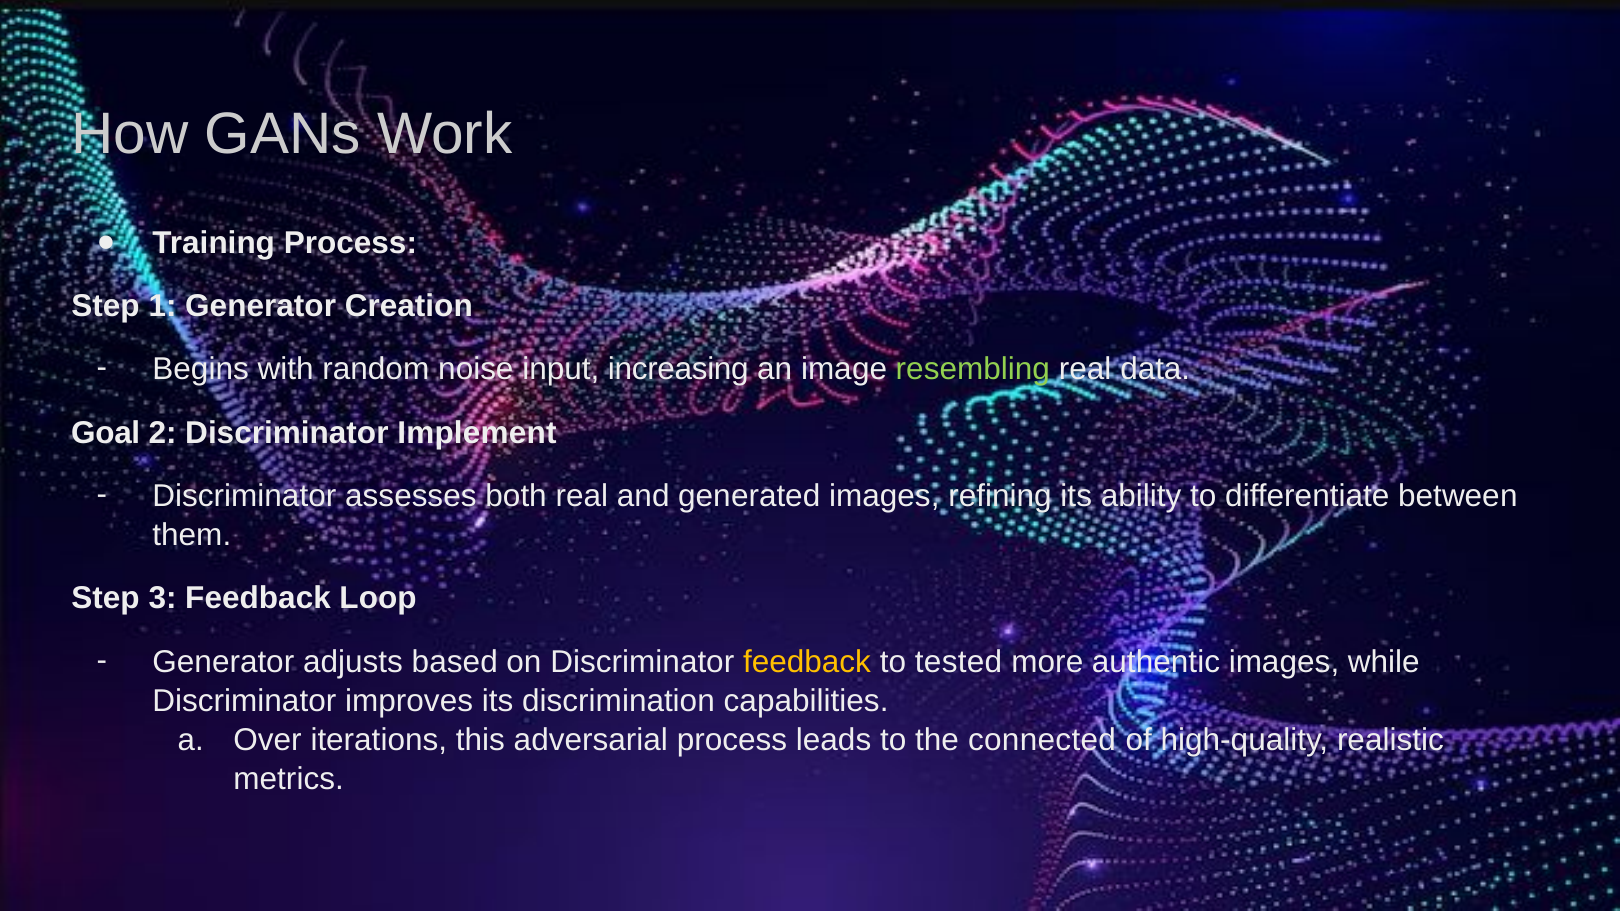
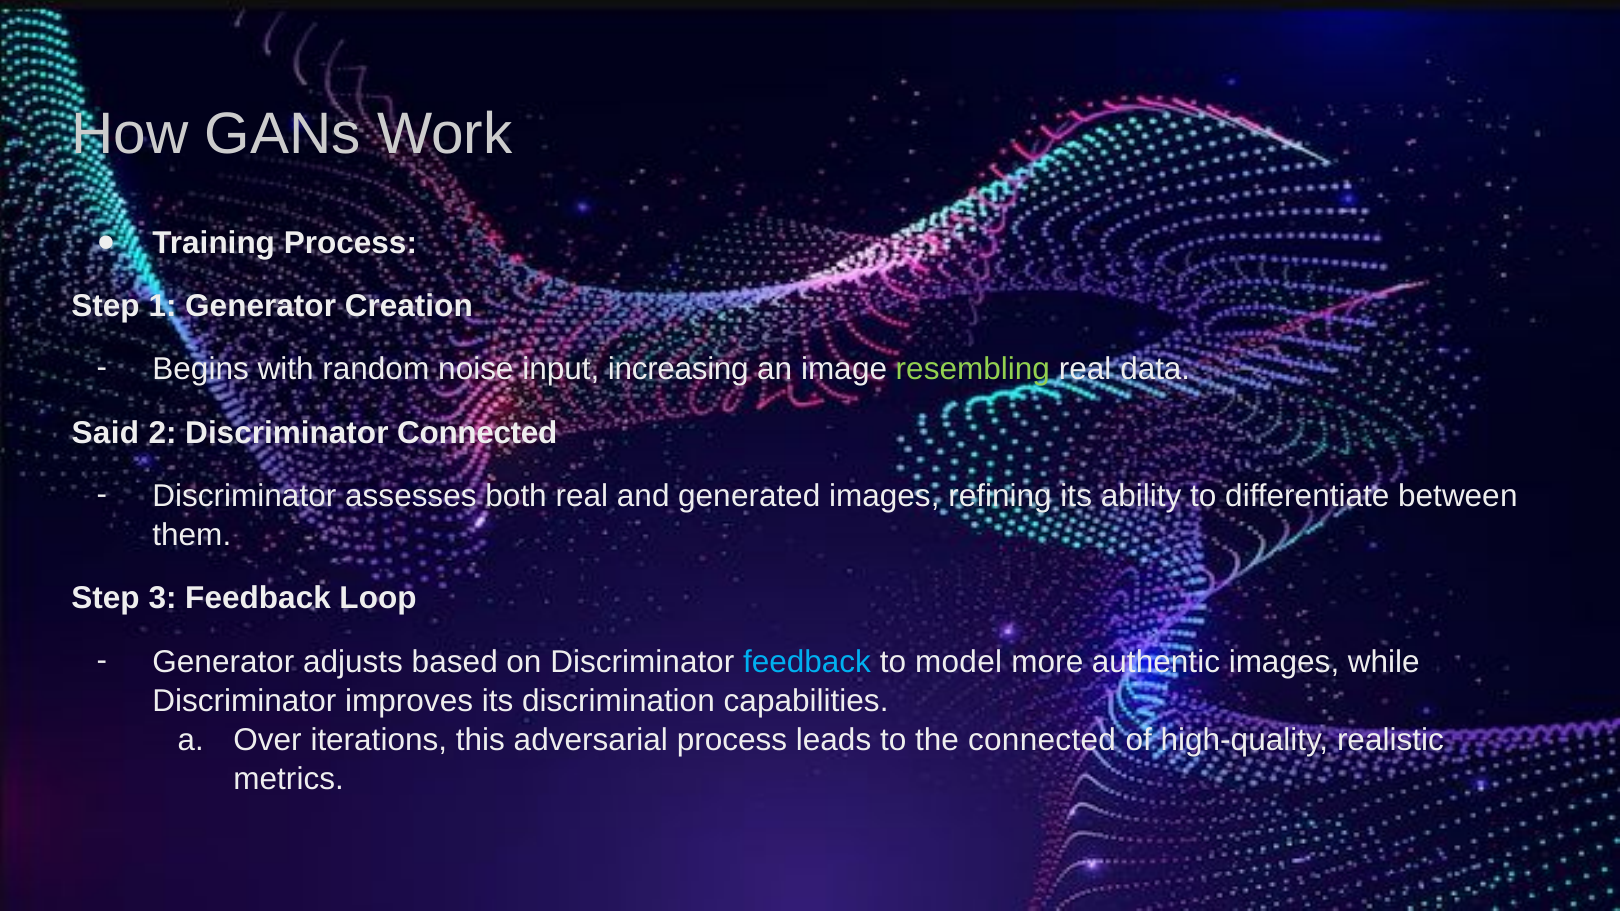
Goal: Goal -> Said (105, 433)
Discriminator Implement: Implement -> Connected (477, 433)
feedback colour: yellow -> light blue (807, 662)
tested: tested -> model (959, 662)
